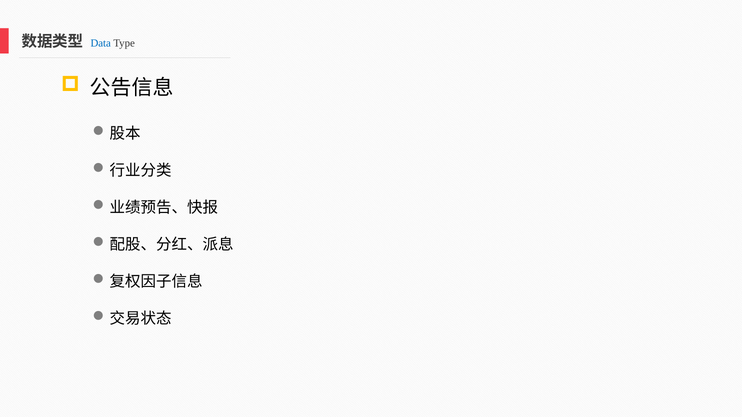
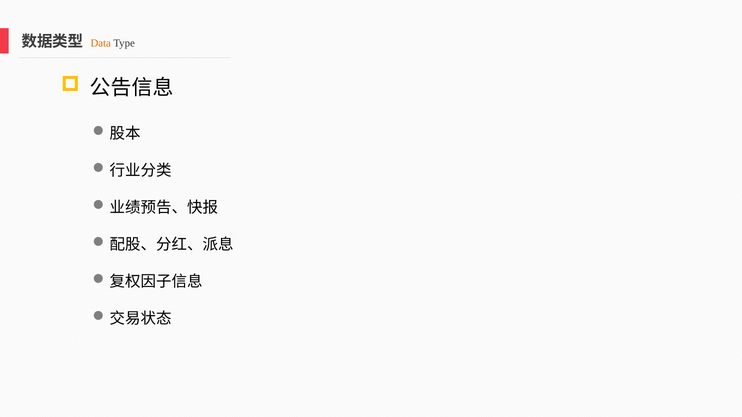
Data colour: blue -> orange (101, 43)
